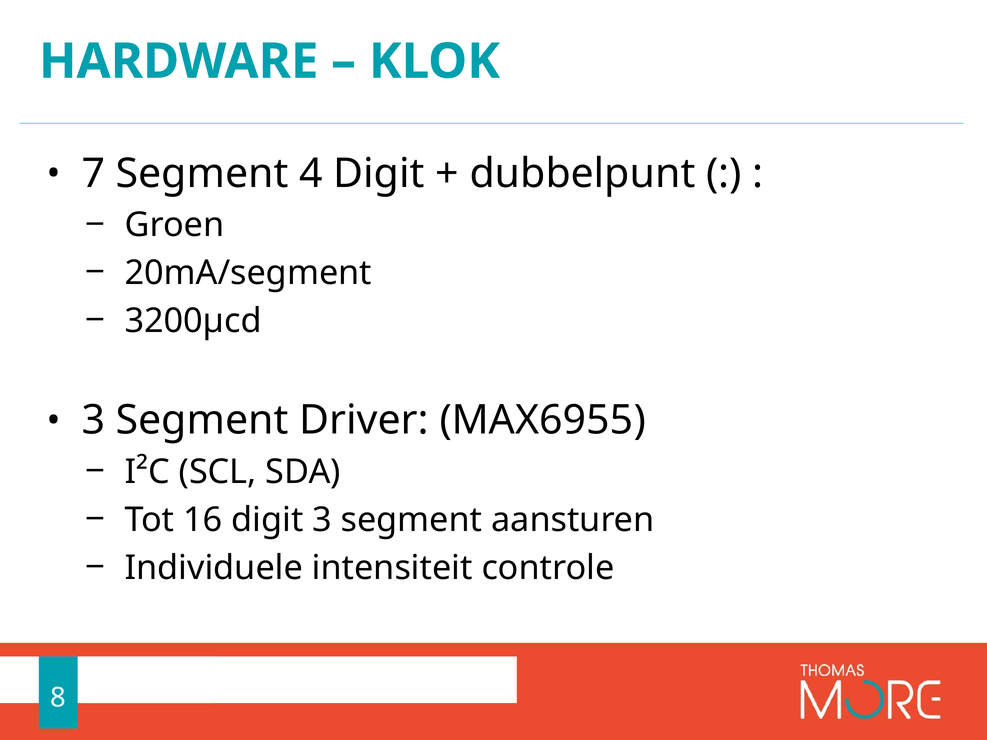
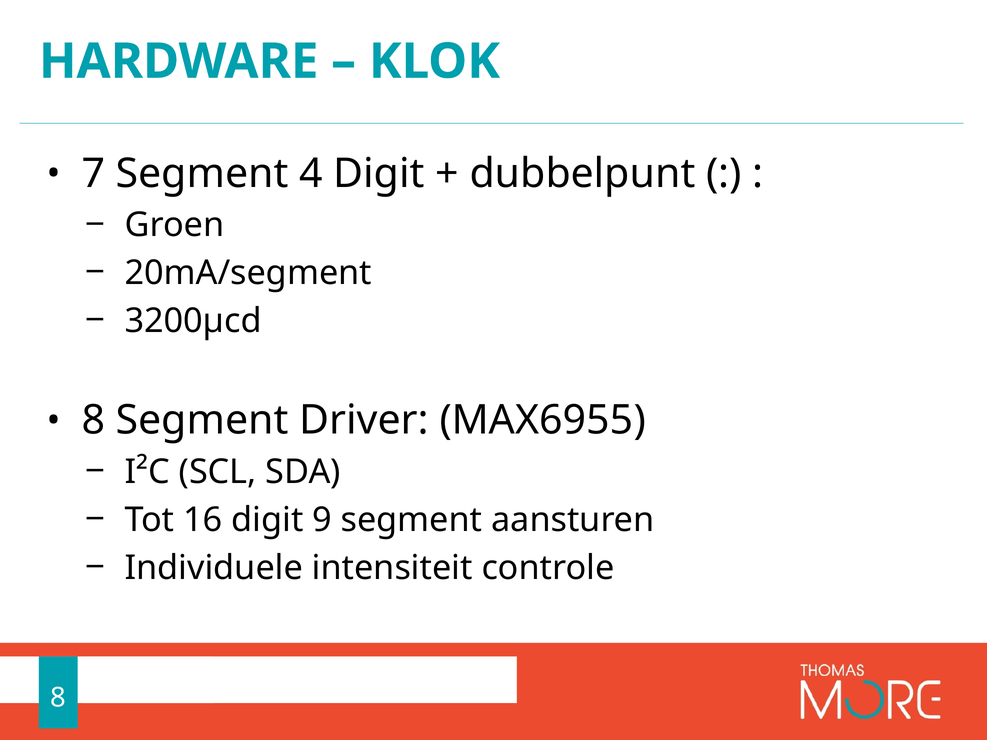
3: 3 -> 8 (93, 421)
digit 3: 3 -> 9 (322, 520)
